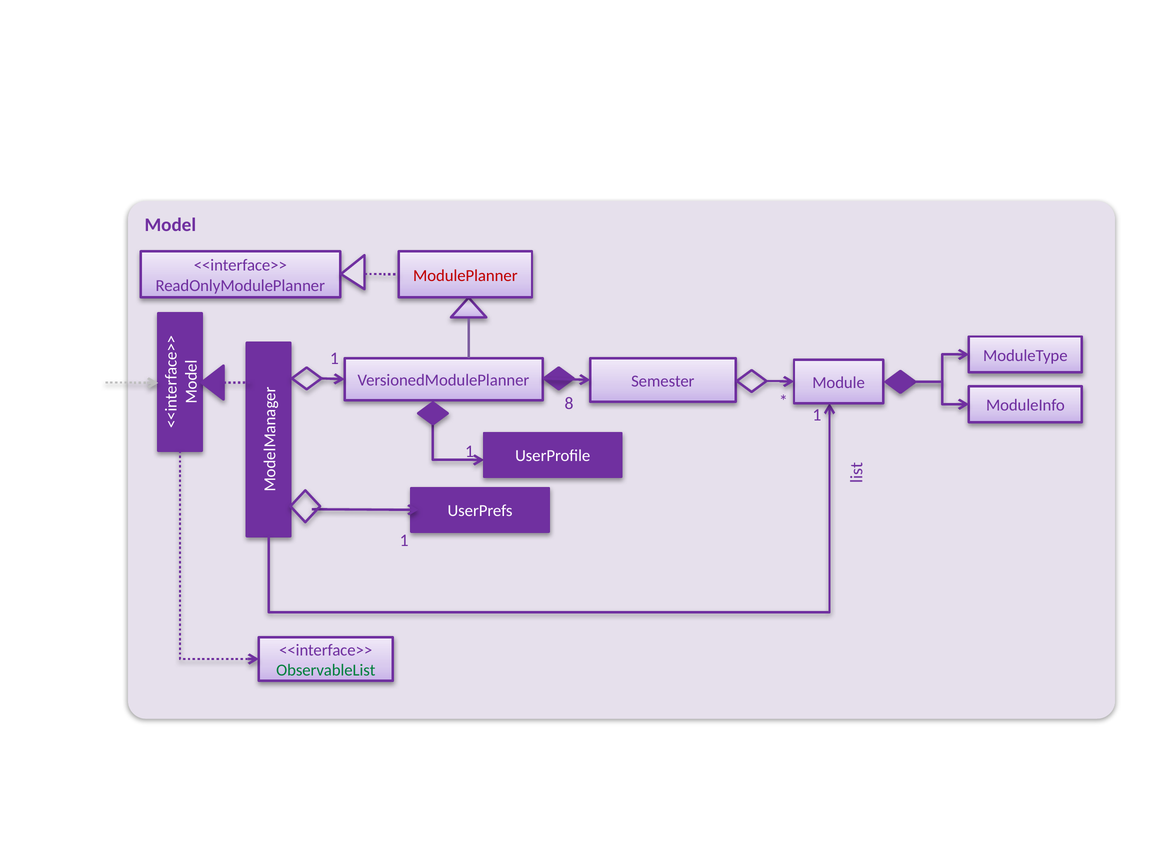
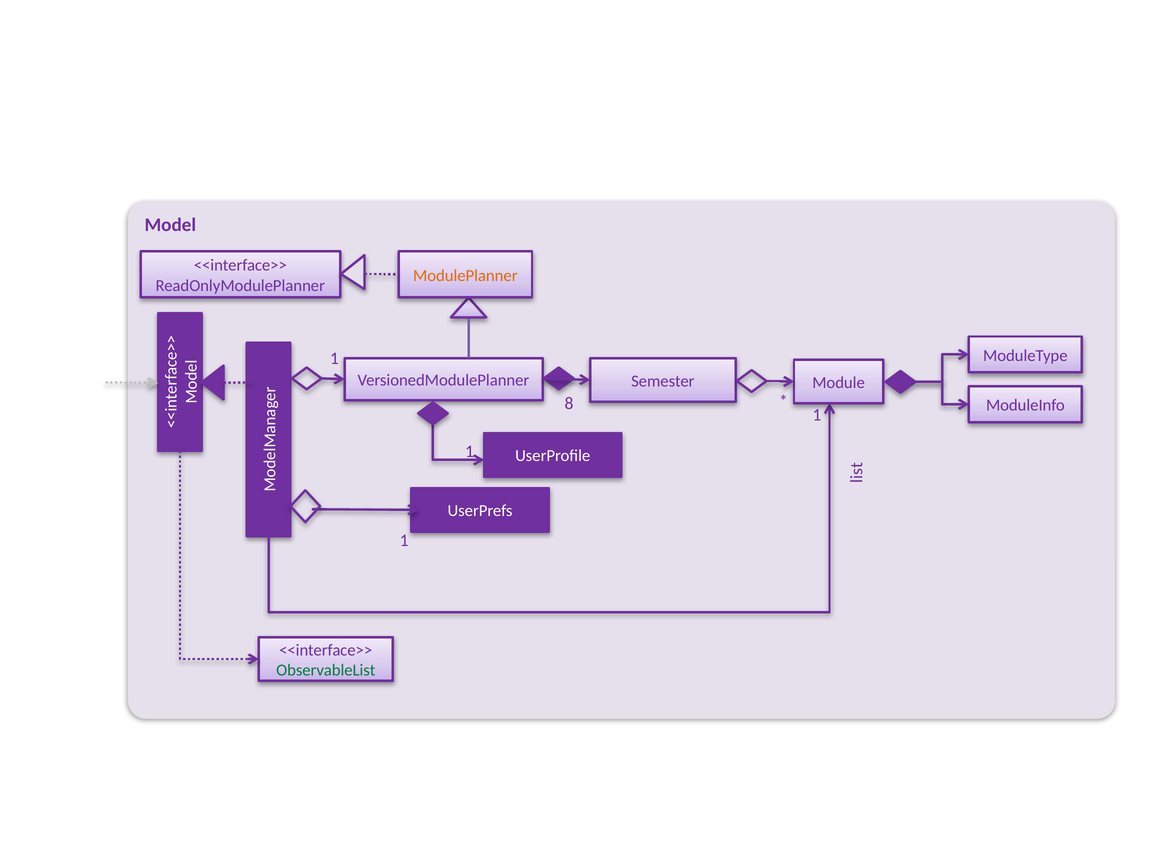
ModulePlanner colour: red -> orange (465, 275)
